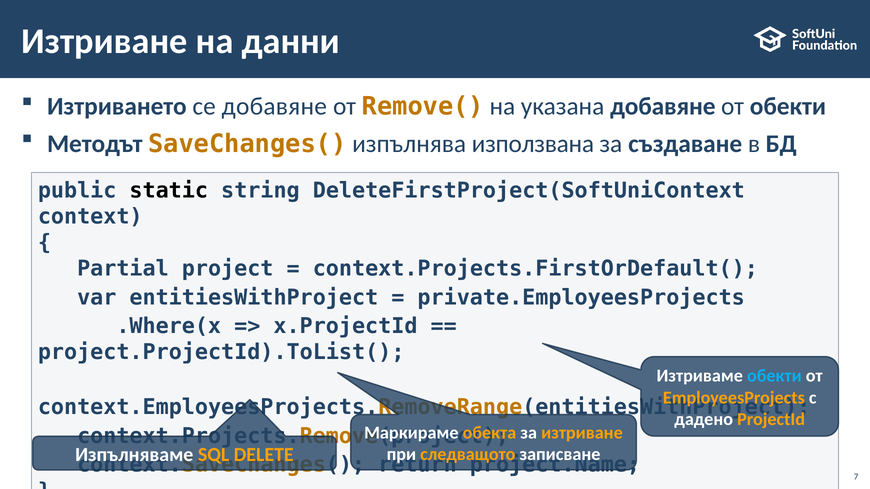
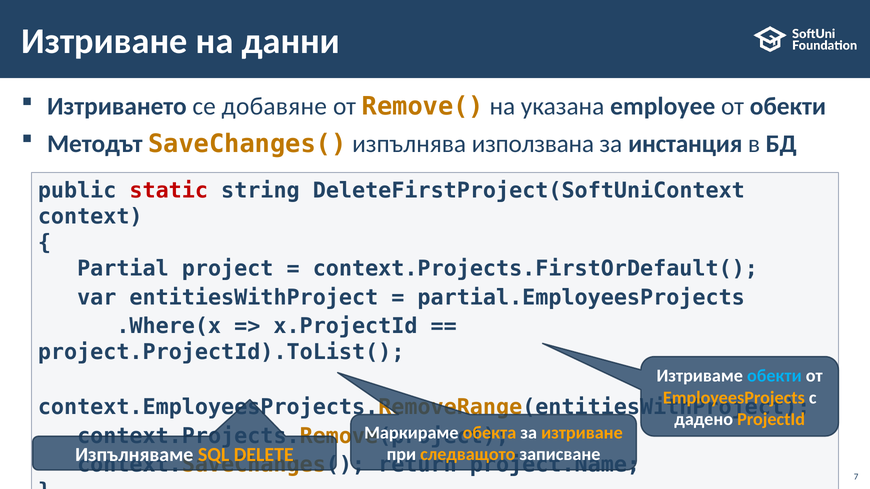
указана добавяне: добавяне -> employee (663, 106)
създаване: създаване -> инстанция (685, 144)
static colour: black -> red (169, 190)
private.EmployeesProjects: private.EmployeesProjects -> partial.EmployeesProjects (581, 298)
